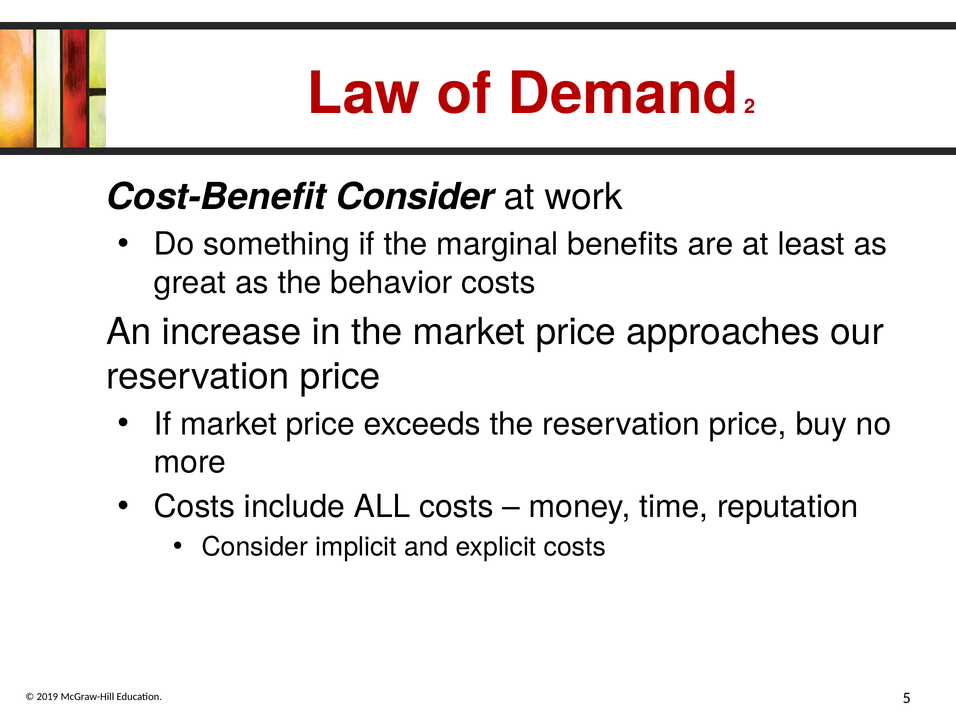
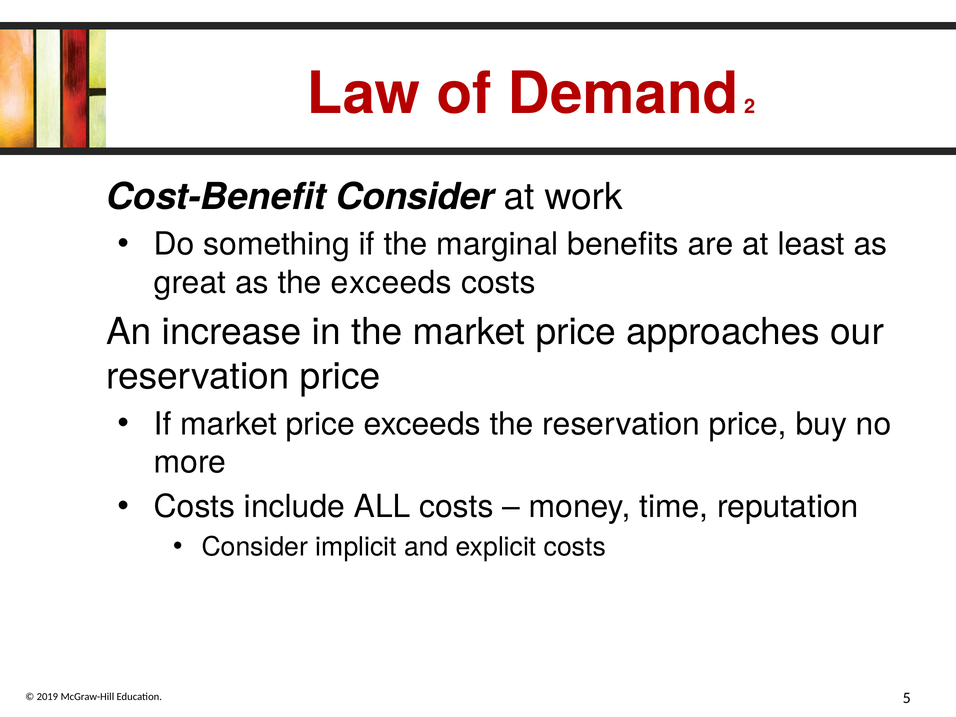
the behavior: behavior -> exceeds (391, 283)
